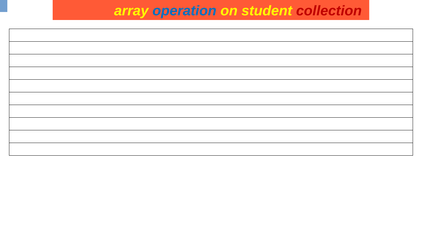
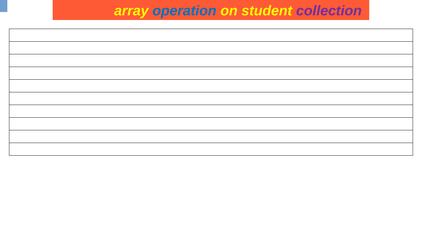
collection colour: red -> purple (329, 11)
